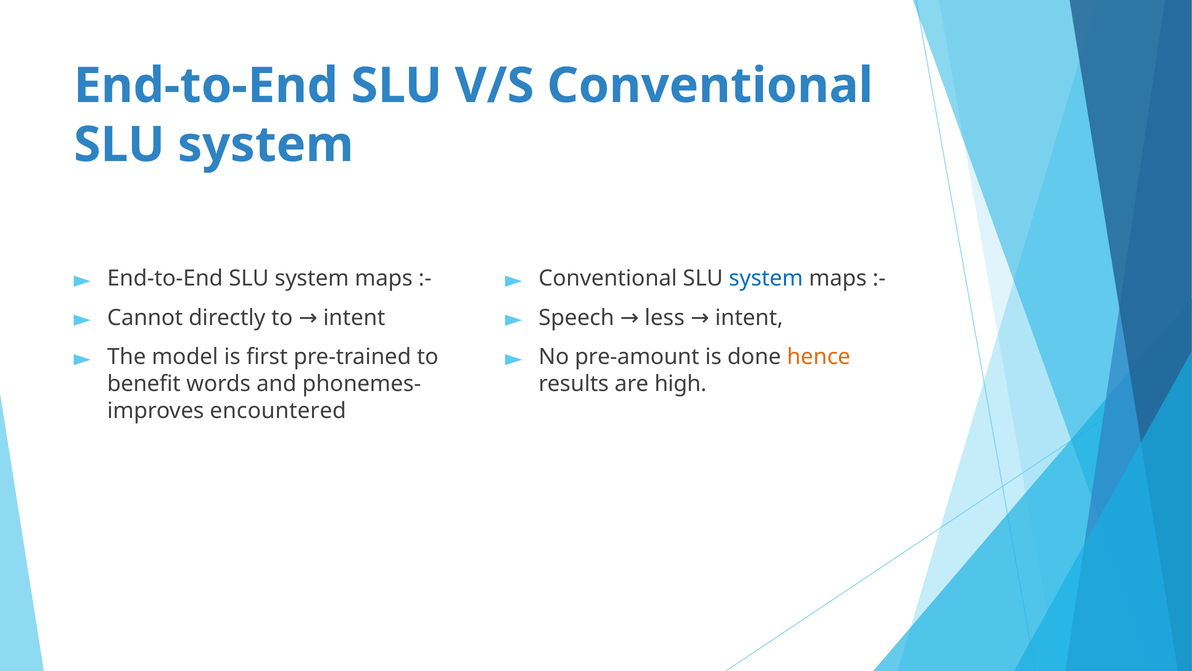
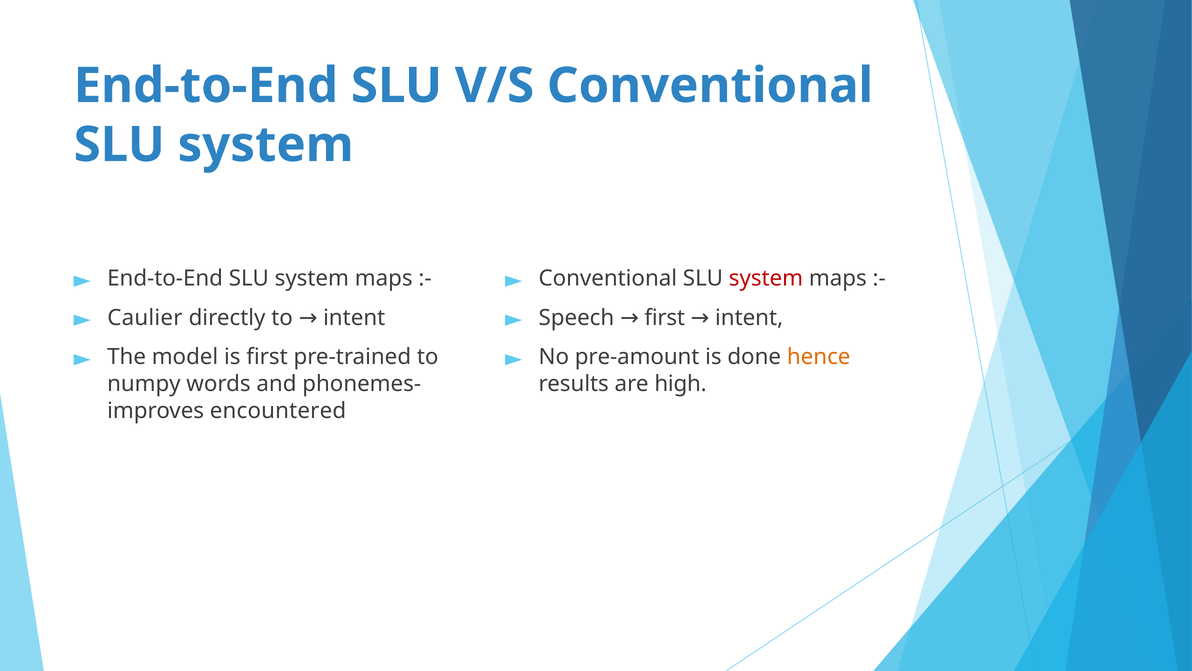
system colour: blue -> red (766, 278)
Cannot: Cannot -> Caulier (145, 317)
Speech less: less -> first (665, 317)
benefit: benefit -> numpy (144, 384)
